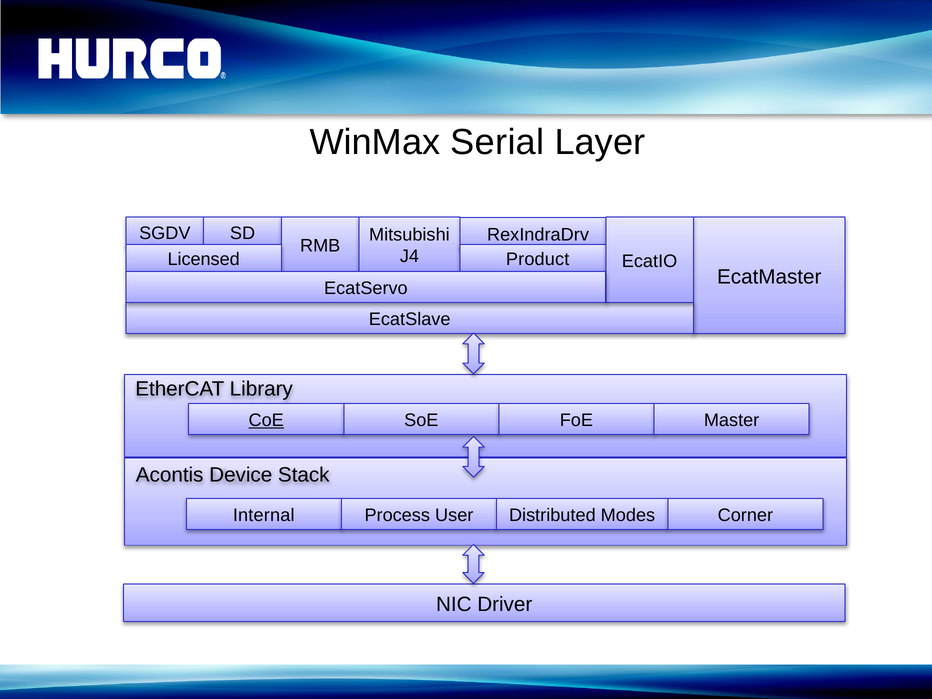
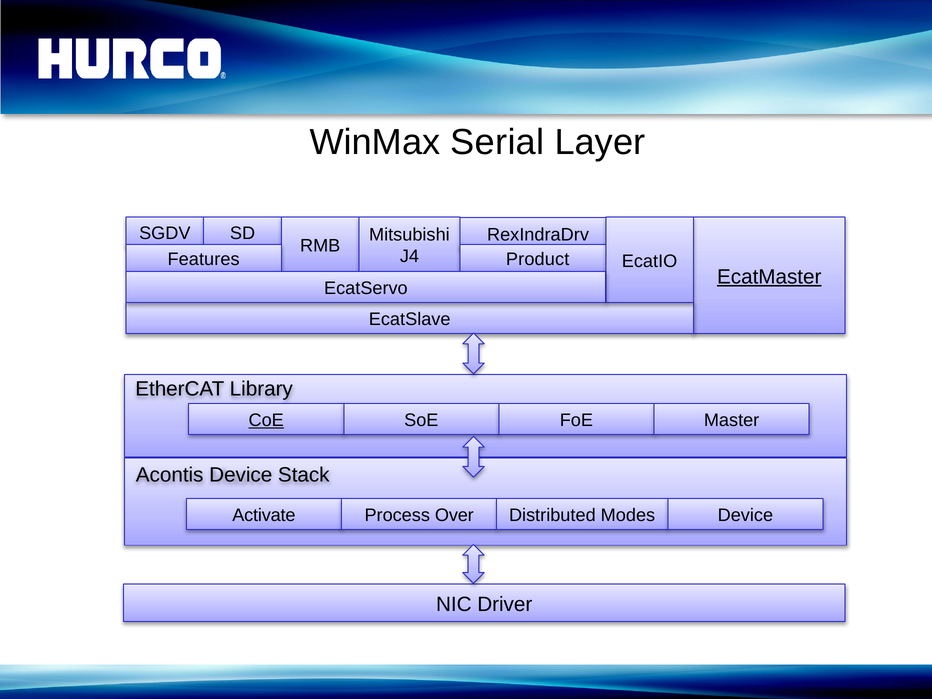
Licensed: Licensed -> Features (204, 259)
EcatMaster underline: none -> present (769, 277)
Internal: Internal -> Activate (264, 515)
User: User -> Over (454, 515)
Corner: Corner -> Device (745, 515)
